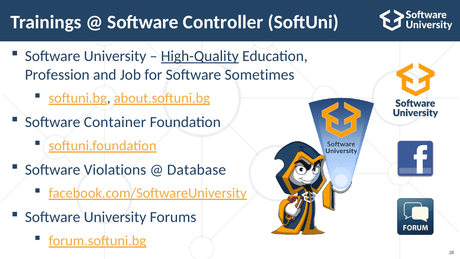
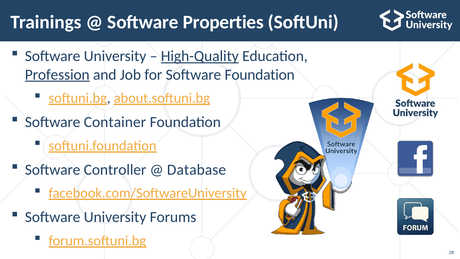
Controller: Controller -> Properties (223, 22)
Profession underline: none -> present (57, 75)
Software Sometimes: Sometimes -> Foundation (260, 75)
Violations: Violations -> Controller (115, 169)
